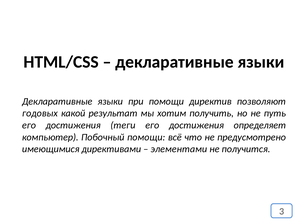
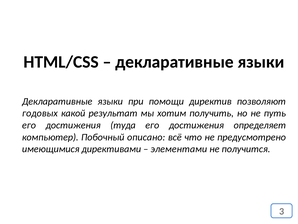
теги: теги -> туда (123, 125)
Побочный помощи: помощи -> описано (146, 137)
